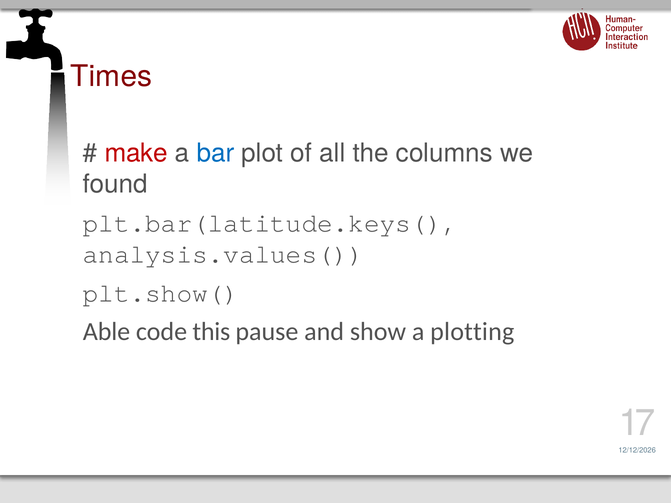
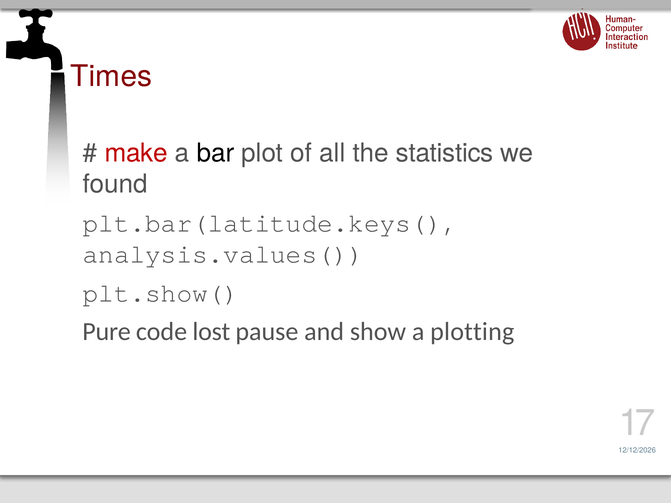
bar colour: blue -> black (215, 153)
columns: columns -> statistics (445, 153)
Able: Able -> Pure (107, 332)
this: this -> lost (211, 332)
